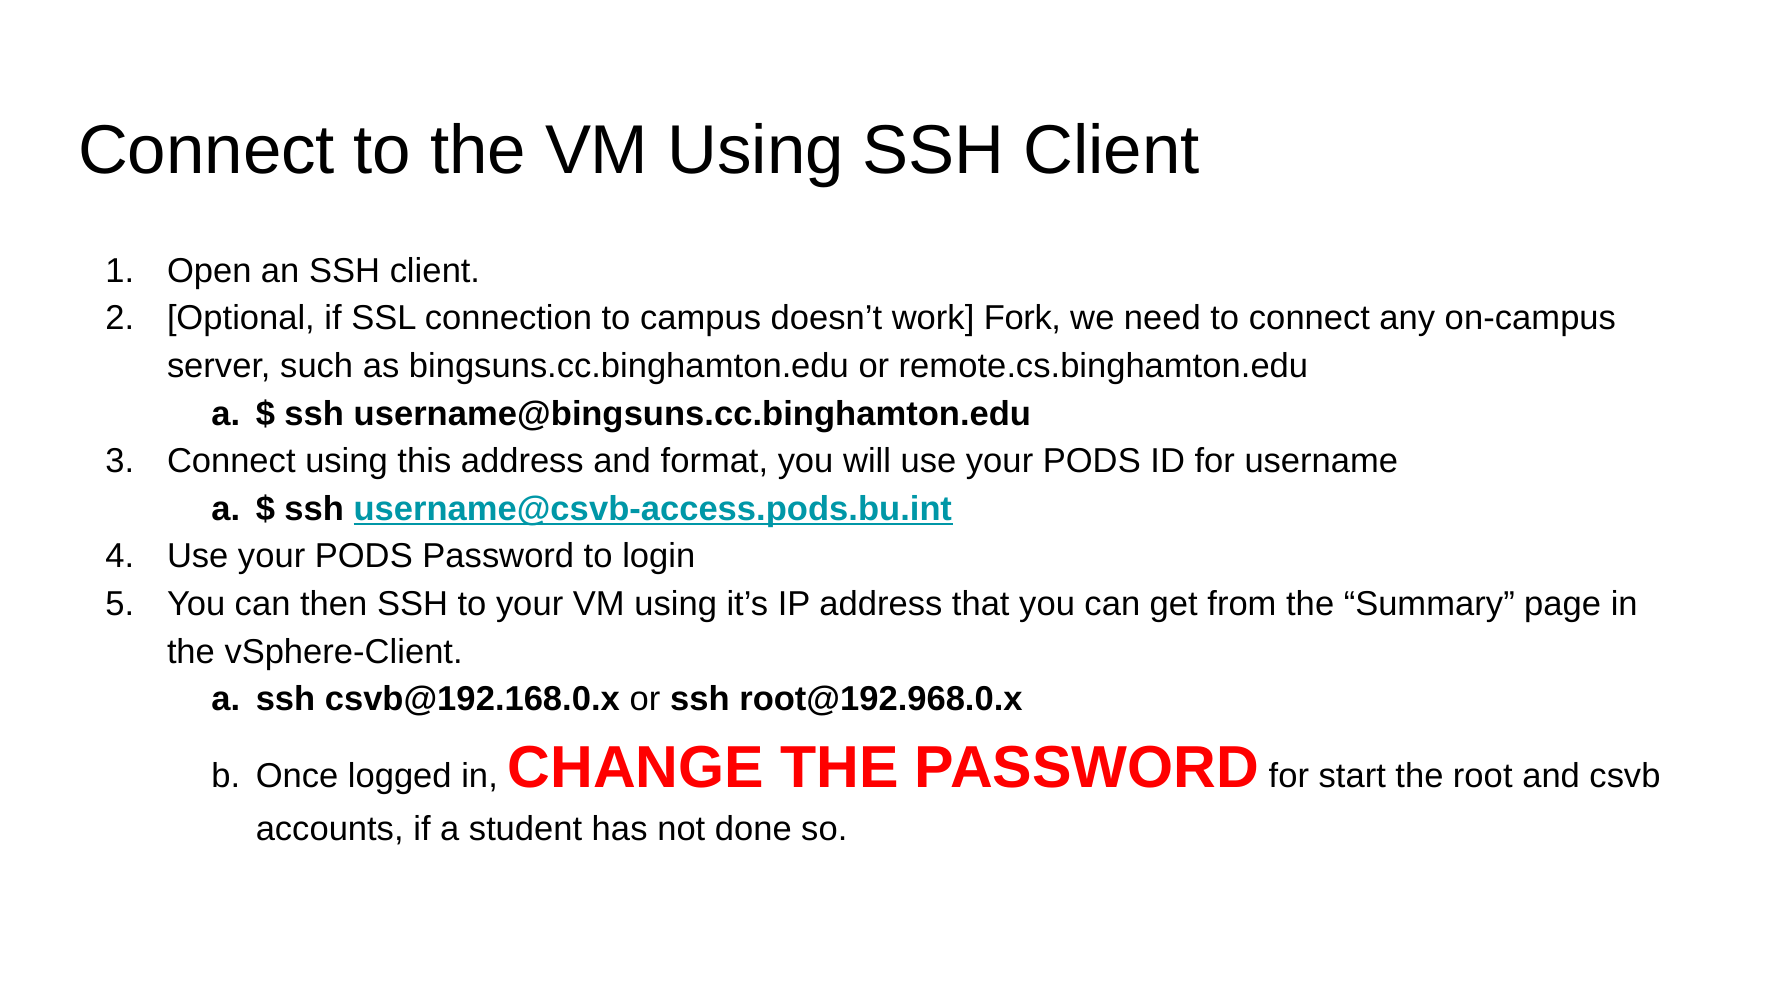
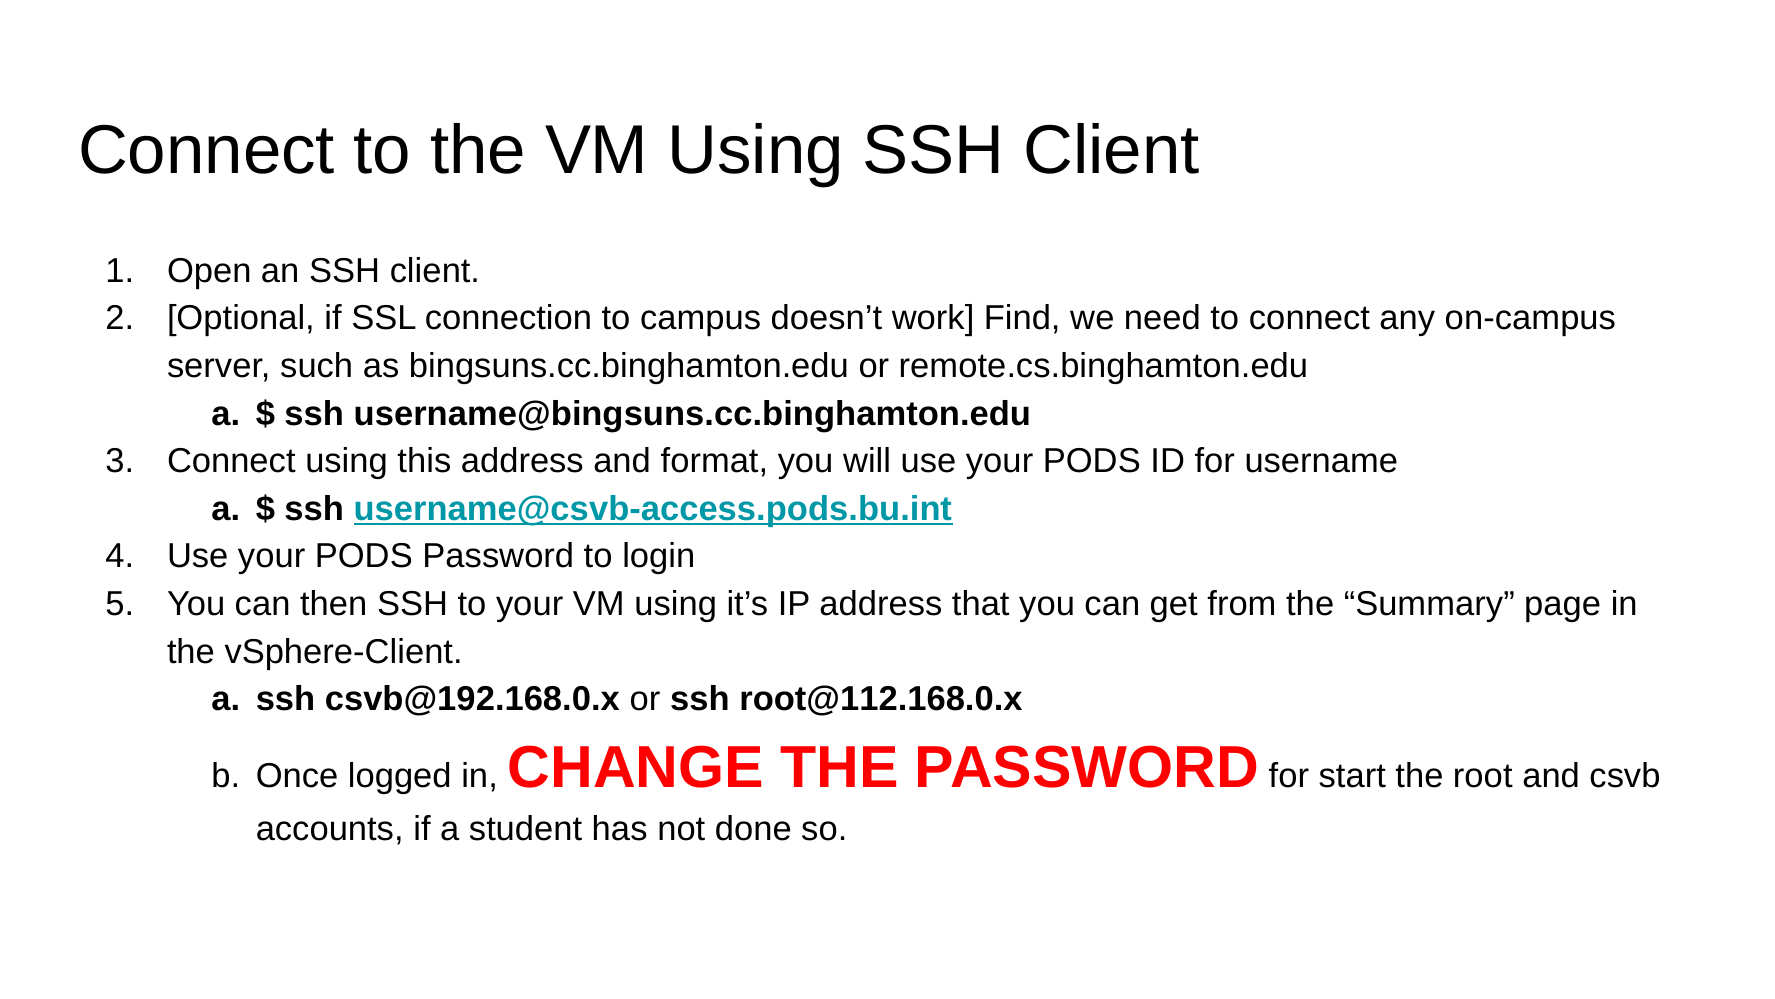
Fork: Fork -> Find (1022, 318)
root@192.968.0.x: root@192.968.0.x -> root@112.168.0.x (881, 699)
